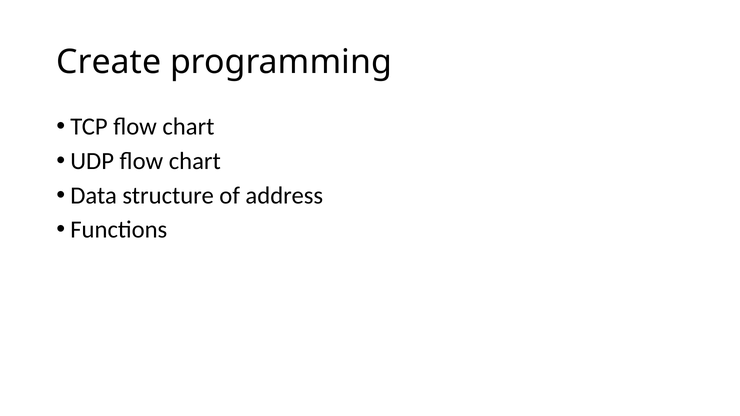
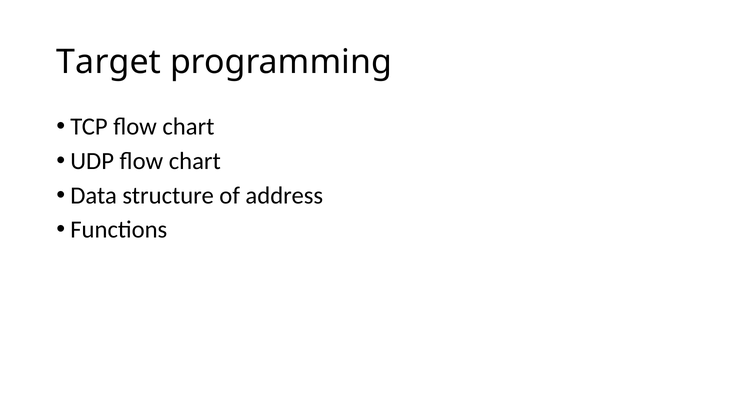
Create: Create -> Target (109, 62)
